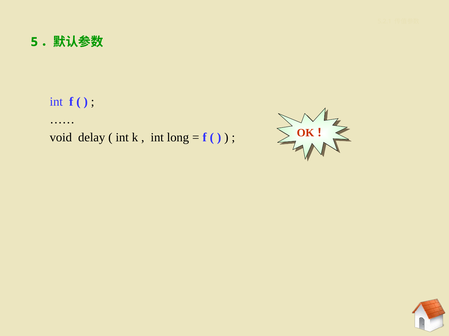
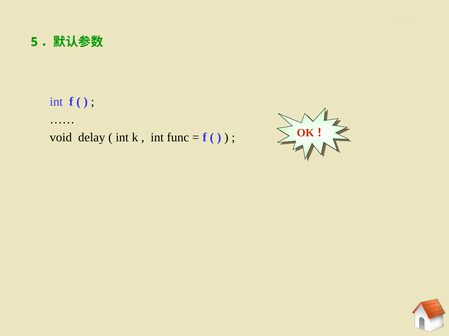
long: long -> func (178, 138)
